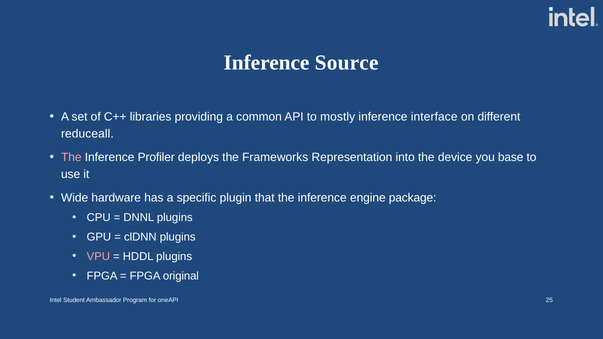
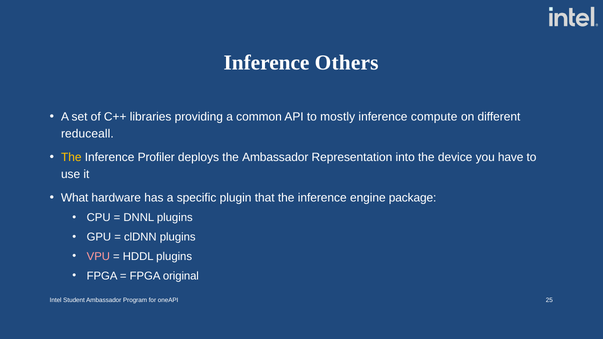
Source: Source -> Others (347, 63)
interface: interface -> compute (434, 117)
The colour: pink -> yellow (71, 157)
the Frameworks: Frameworks -> Ambassador (275, 157)
base: base -> have (511, 157)
Wide: Wide -> What (75, 198)
